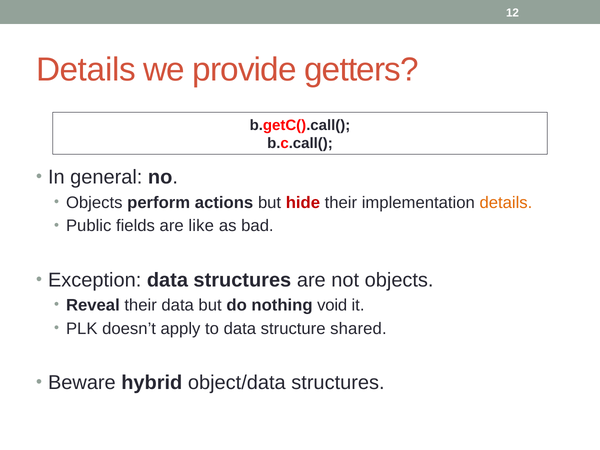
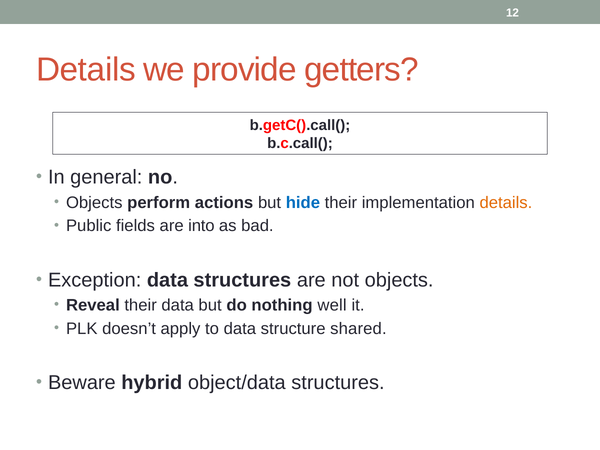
hide colour: red -> blue (303, 203)
like: like -> into (201, 226)
void: void -> well (332, 305)
